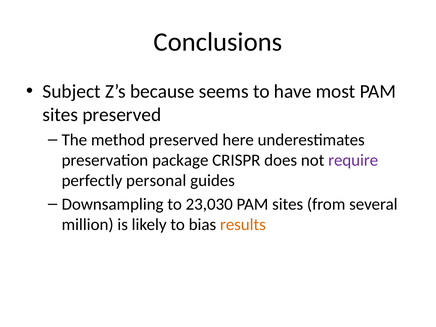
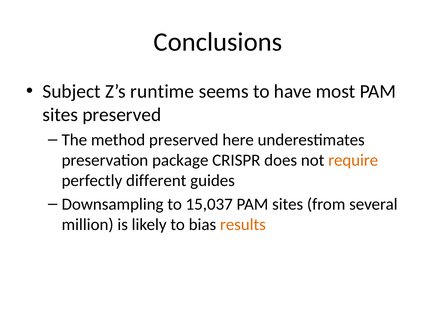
because: because -> runtime (162, 91)
require colour: purple -> orange (353, 160)
personal: personal -> different (156, 180)
23,030: 23,030 -> 15,037 (209, 204)
